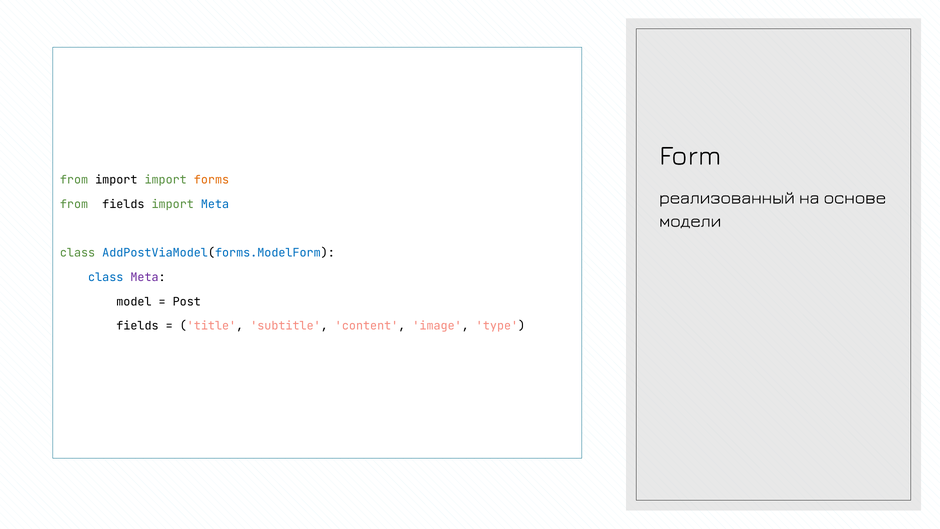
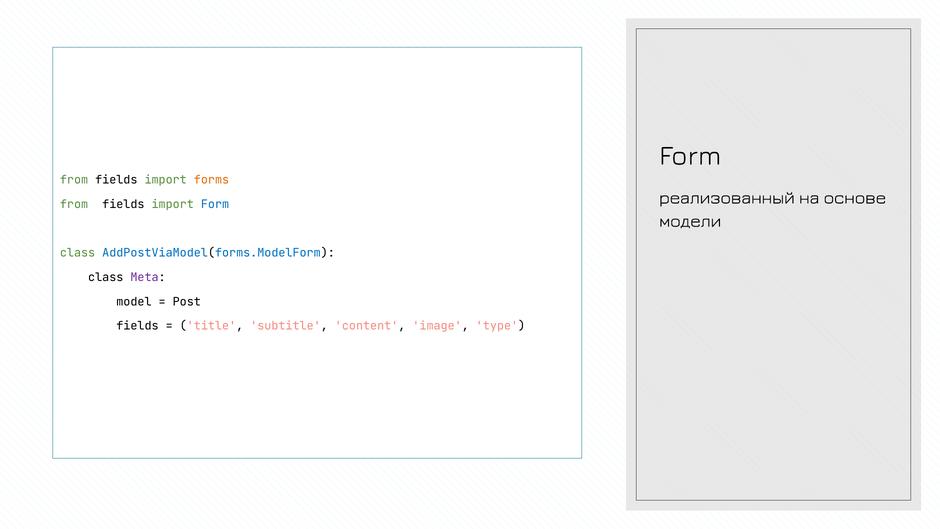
from import: import -> fields (116, 180)
import Meta: Meta -> Form (215, 204)
class colour: blue -> black (106, 277)
